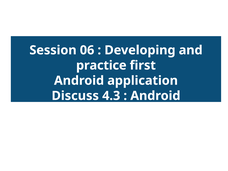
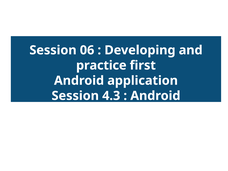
Discuss: Discuss -> Session (75, 96)
